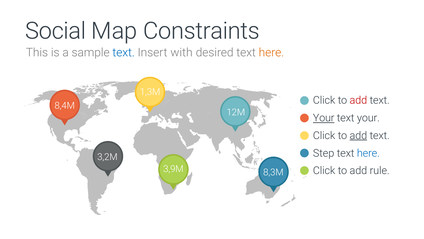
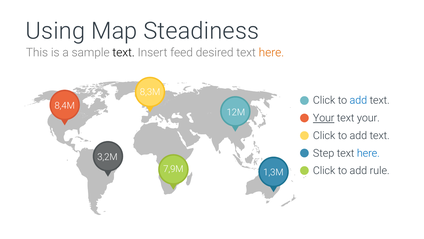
Social: Social -> Using (55, 31)
Constraints: Constraints -> Steadiness (201, 31)
text colour: blue -> black (124, 52)
with: with -> feed (182, 52)
1,3M: 1,3M -> 8,3M (150, 92)
add colour: red -> blue (358, 100)
add underline: present -> none (358, 135)
3,9M: 3,9M -> 7,9M (173, 169)
8,3M: 8,3M -> 1,3M (273, 172)
